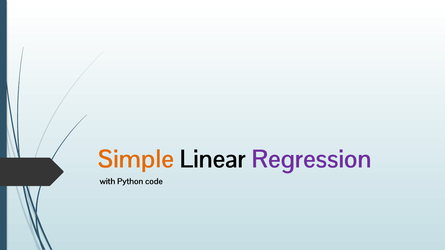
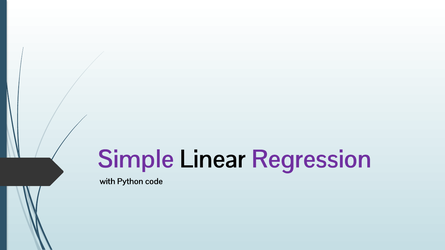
Simple colour: orange -> purple (136, 159)
